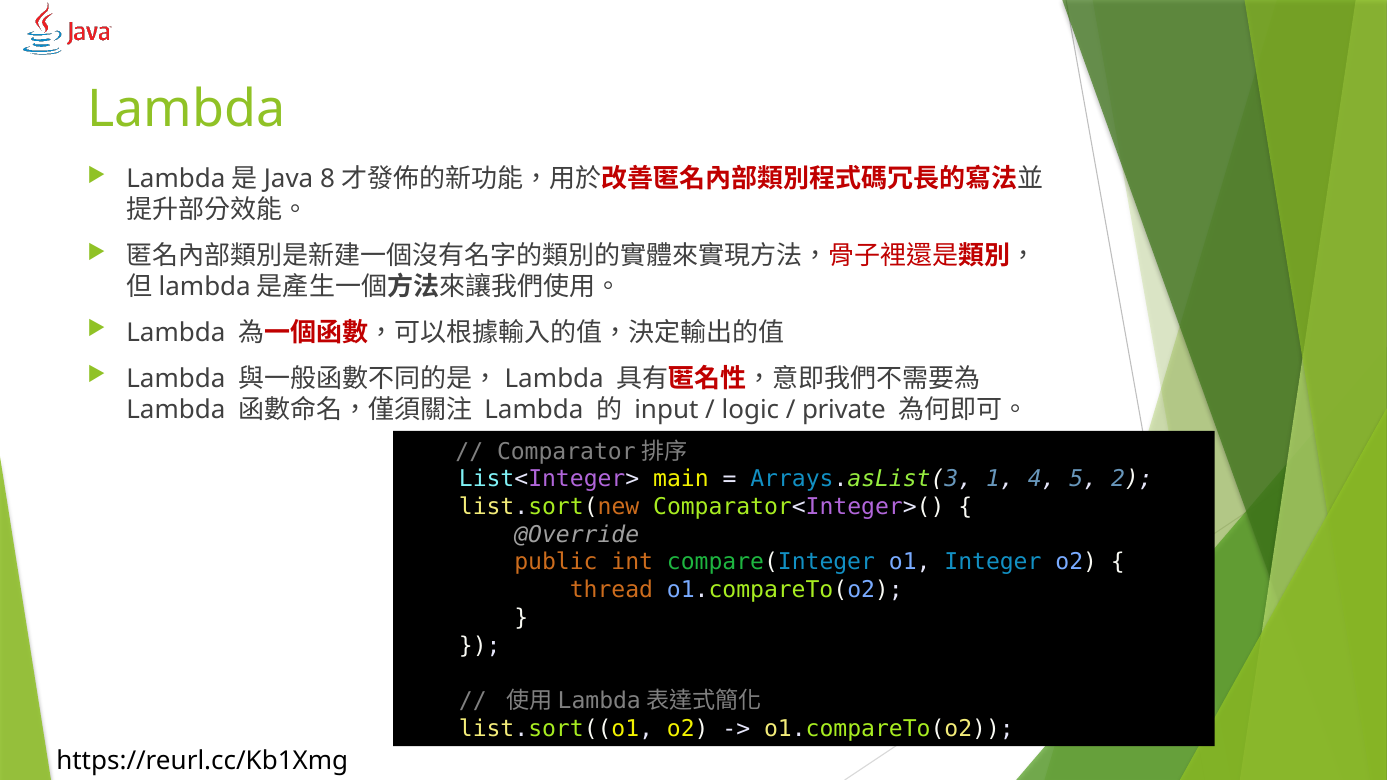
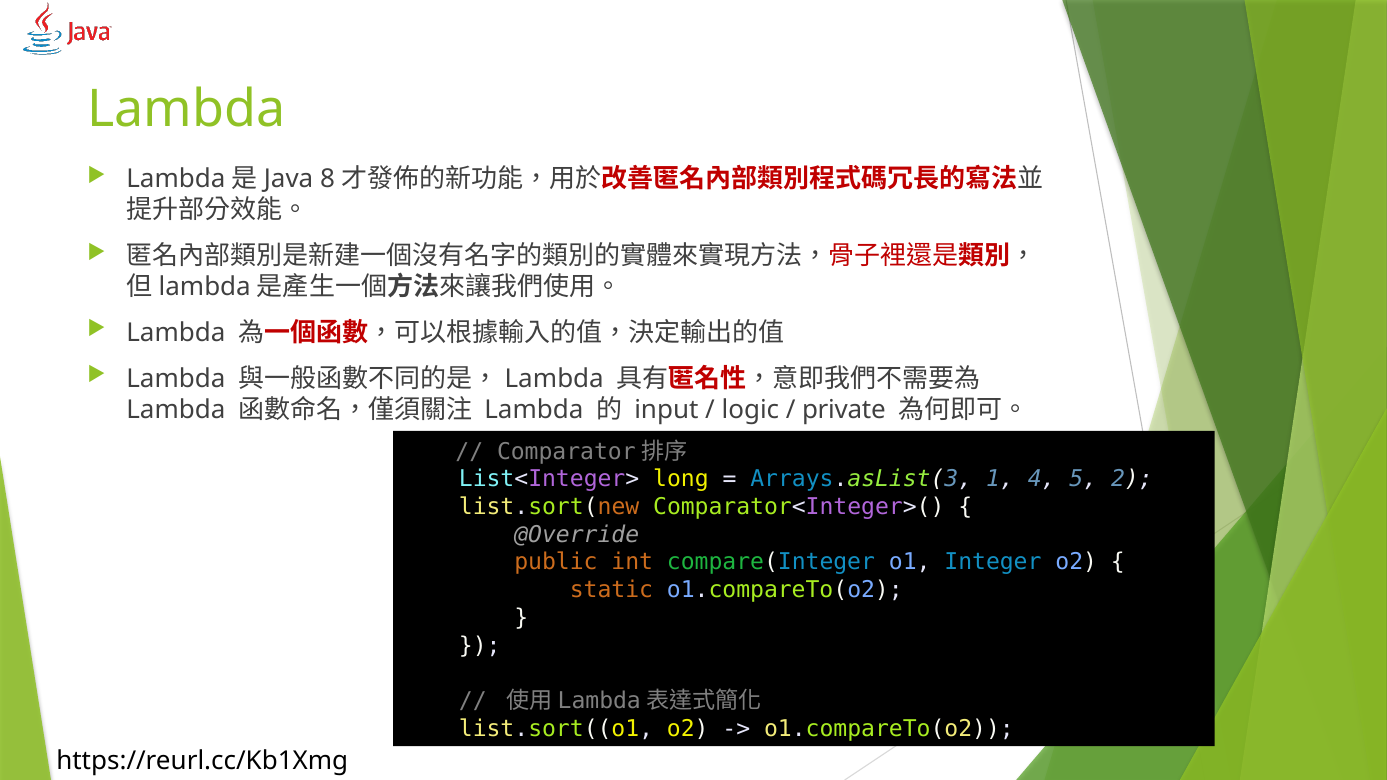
main: main -> long (681, 479)
thread: thread -> static (611, 590)
